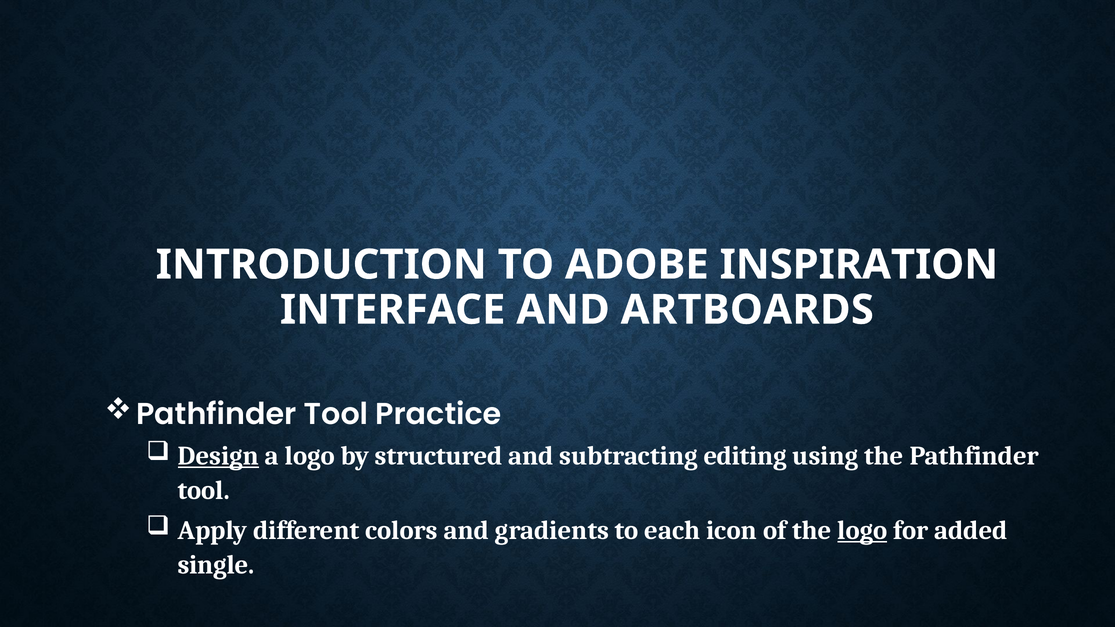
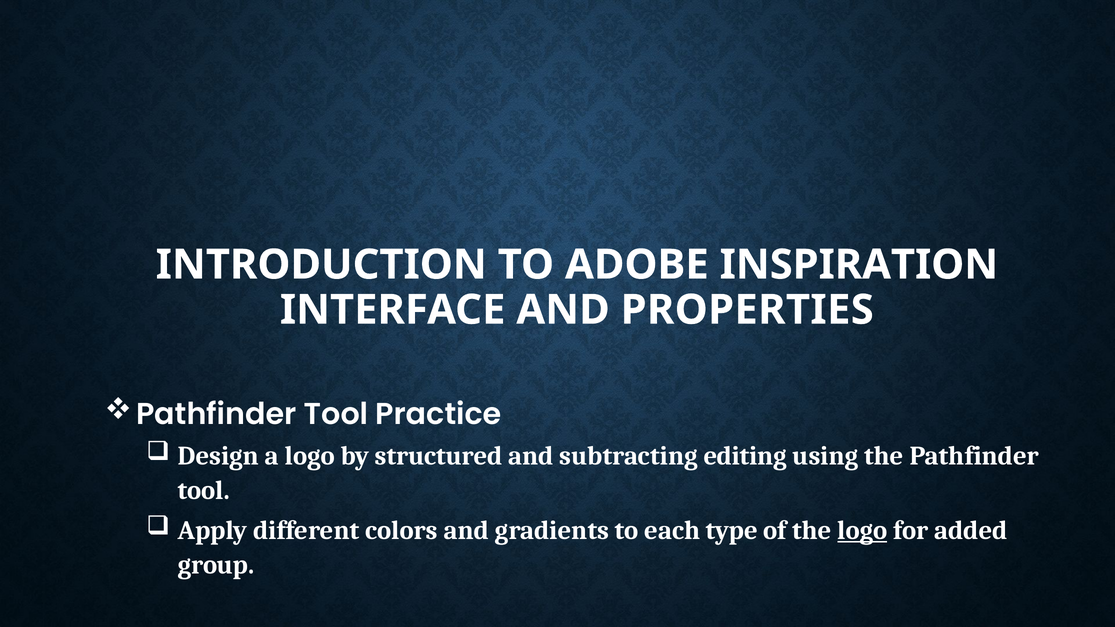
ARTBOARDS: ARTBOARDS -> PROPERTIES (747, 310)
Design underline: present -> none (218, 456)
icon: icon -> type (732, 530)
single: single -> group (216, 565)
